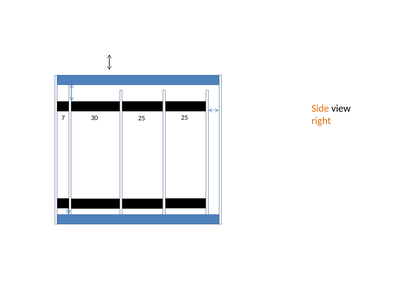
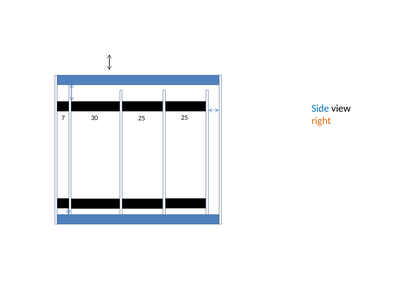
Side colour: orange -> blue (320, 109)
